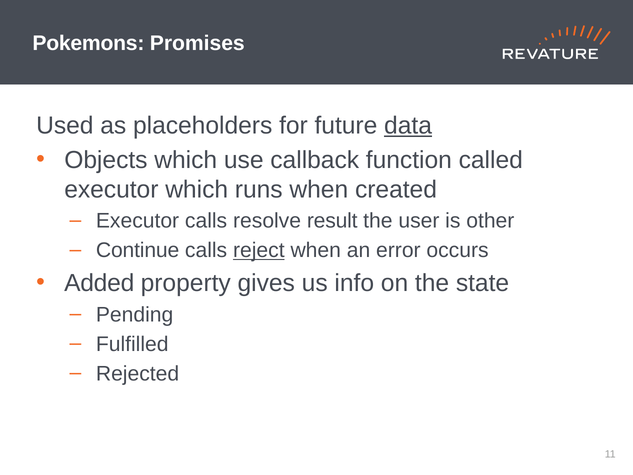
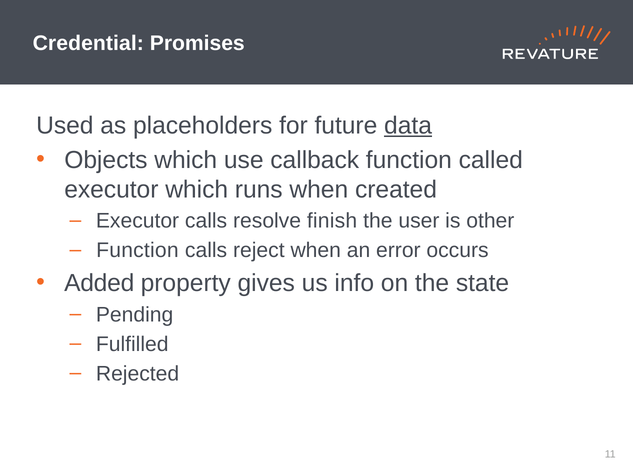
Pokemons: Pokemons -> Credential (88, 43)
result: result -> finish (332, 221)
Continue: Continue -> Function (137, 250)
reject underline: present -> none (259, 250)
